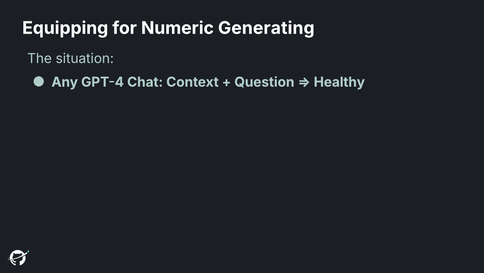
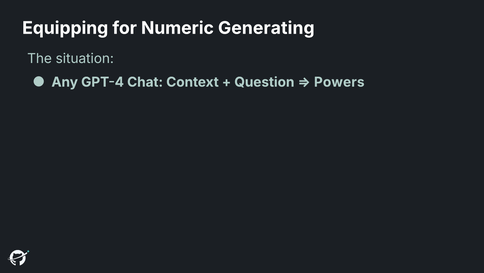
Healthy: Healthy -> Powers (339, 82)
